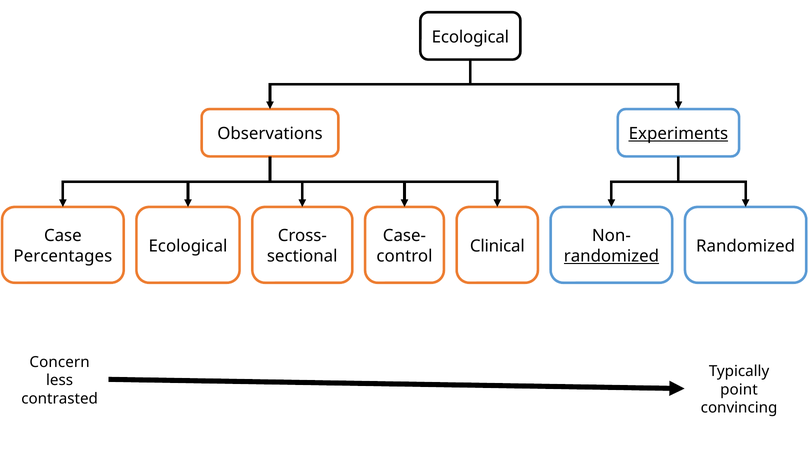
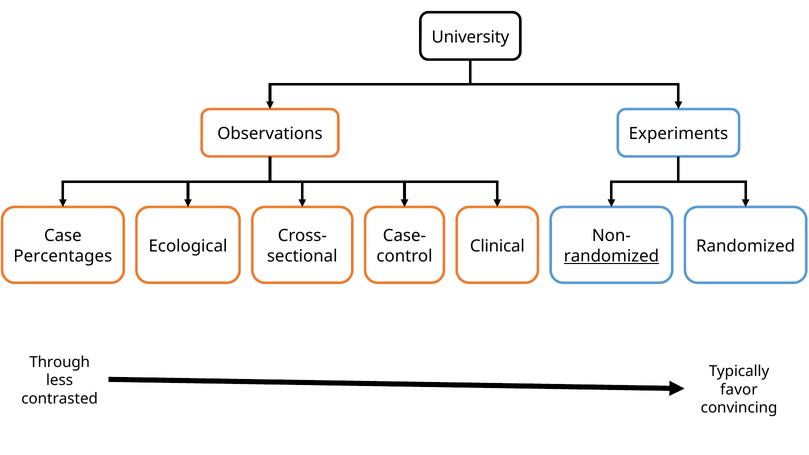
Ecological: Ecological -> University (470, 37)
Experiments underline: present -> none (678, 134)
Concern: Concern -> Through (60, 362)
point: point -> favor (739, 390)
